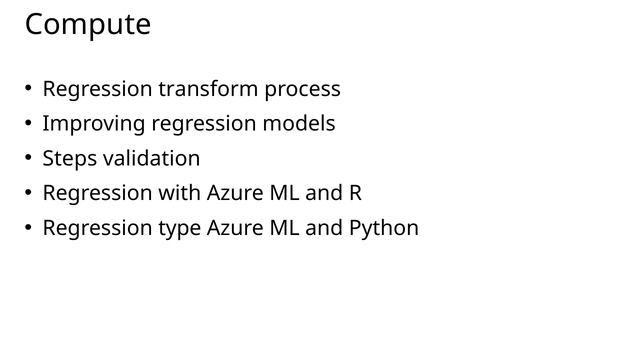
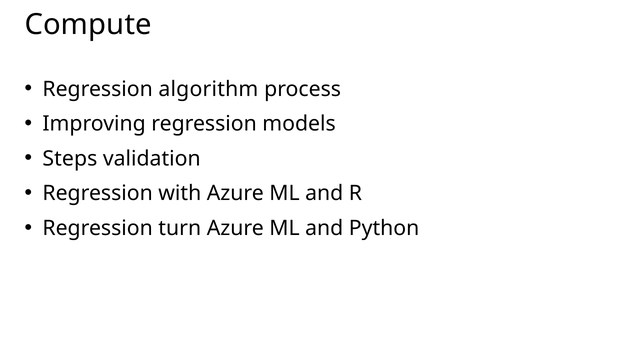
transform: transform -> algorithm (208, 89)
type: type -> turn (180, 228)
